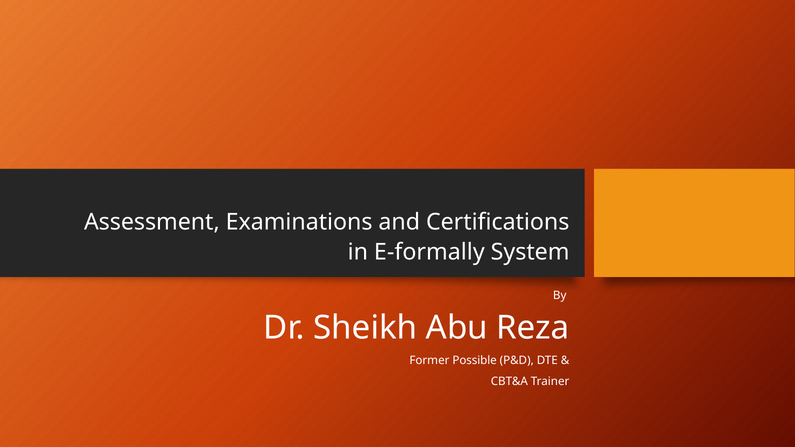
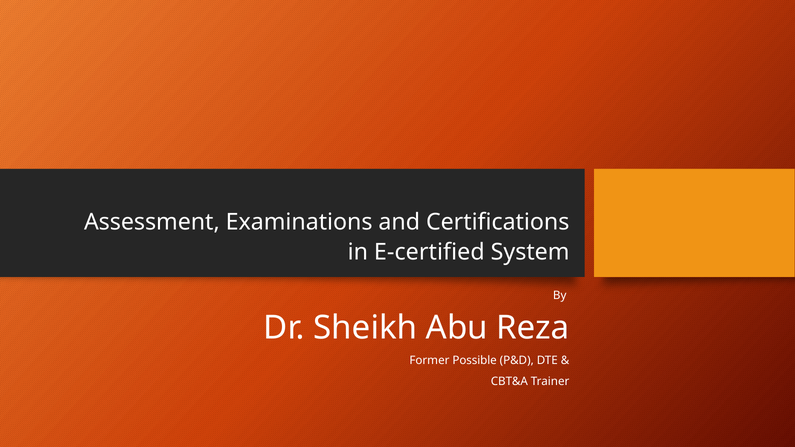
E-formally: E-formally -> E-certified (429, 252)
